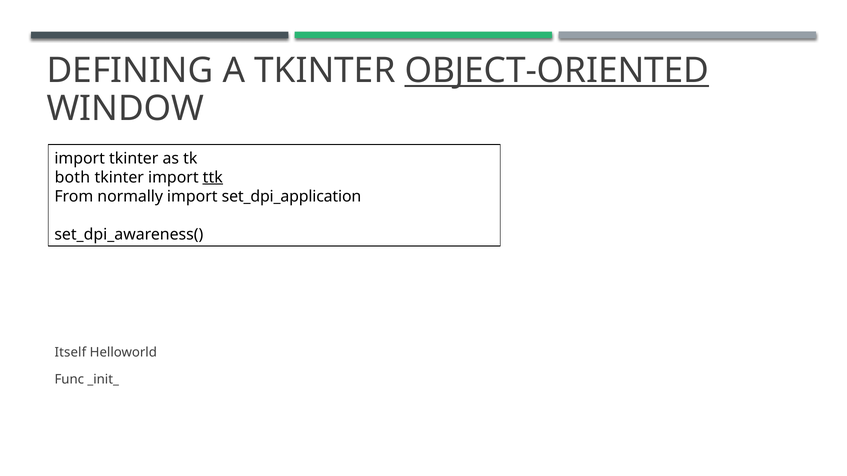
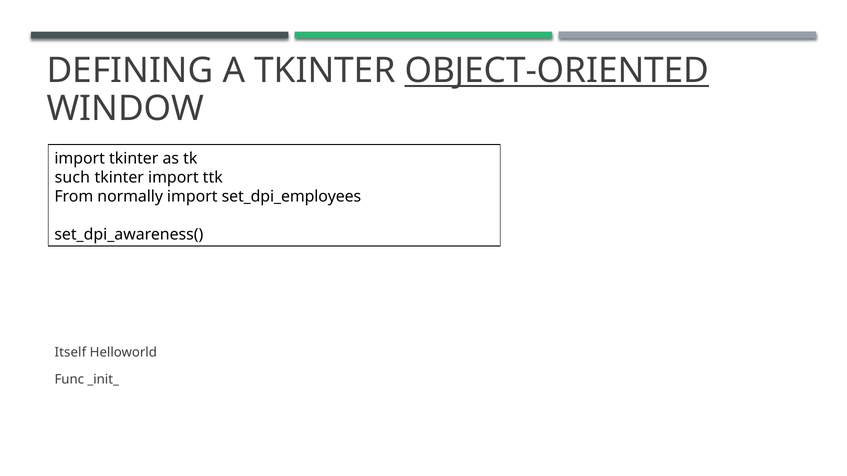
both: both -> such (72, 178)
ttk underline: present -> none (213, 178)
set_dpi_application: set_dpi_application -> set_dpi_employees (291, 197)
